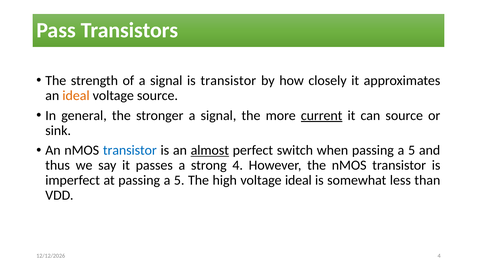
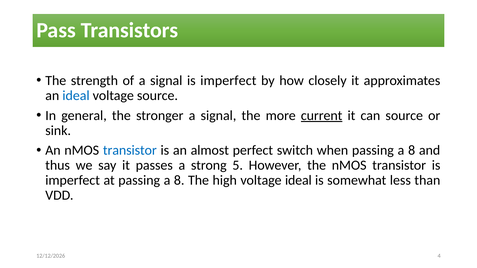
signal is transistor: transistor -> imperfect (228, 81)
ideal colour: orange -> blue (76, 96)
almost underline: present -> none (210, 151)
when passing a 5: 5 -> 8 (412, 151)
strong 4: 4 -> 5 (238, 166)
at passing a 5: 5 -> 8 (179, 181)
